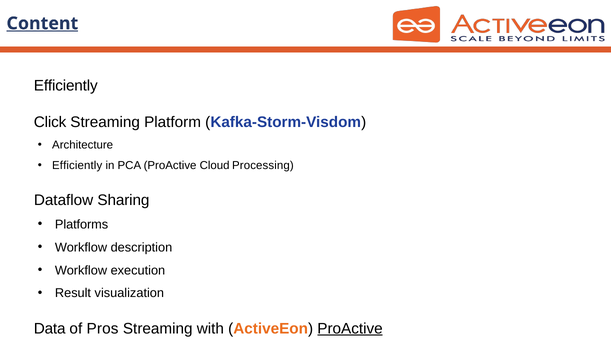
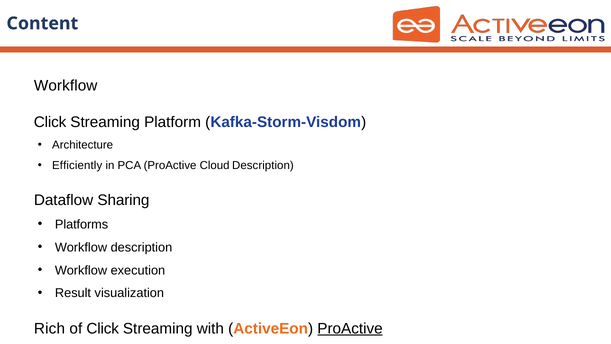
Content underline: present -> none (42, 23)
Efficiently: Efficiently -> Workflow (66, 85)
Cloud Processing: Processing -> Description (263, 165)
Data: Data -> Rich (49, 328)
of Pros: Pros -> Click (103, 328)
